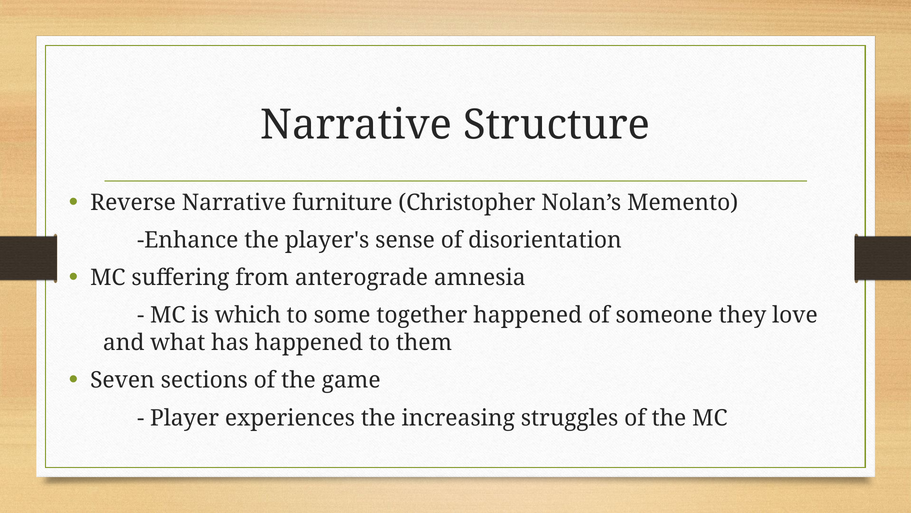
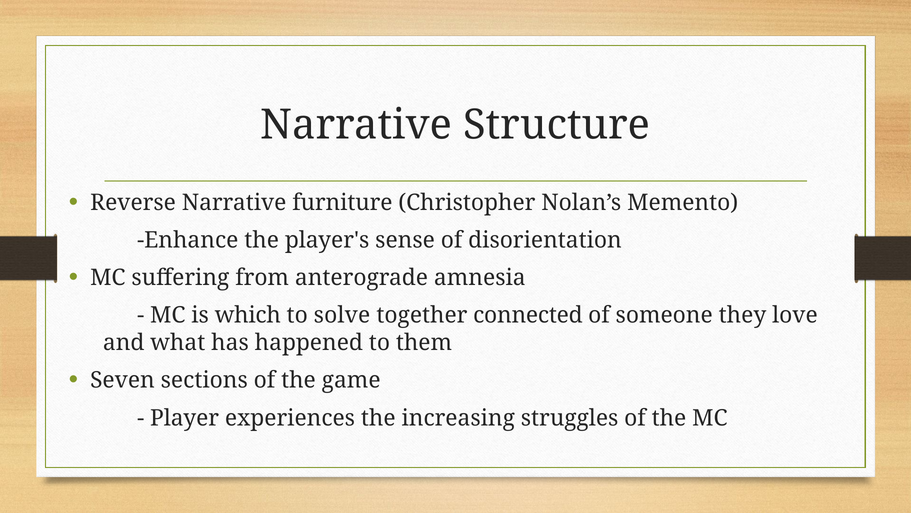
some: some -> solve (342, 315)
together happened: happened -> connected (528, 315)
